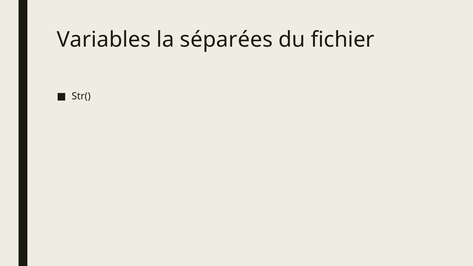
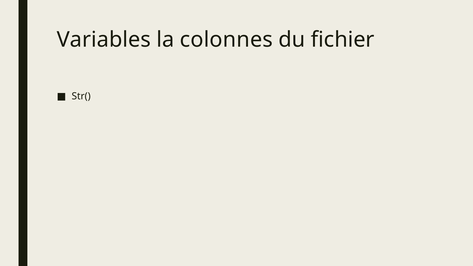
séparées: séparées -> colonnes (226, 40)
